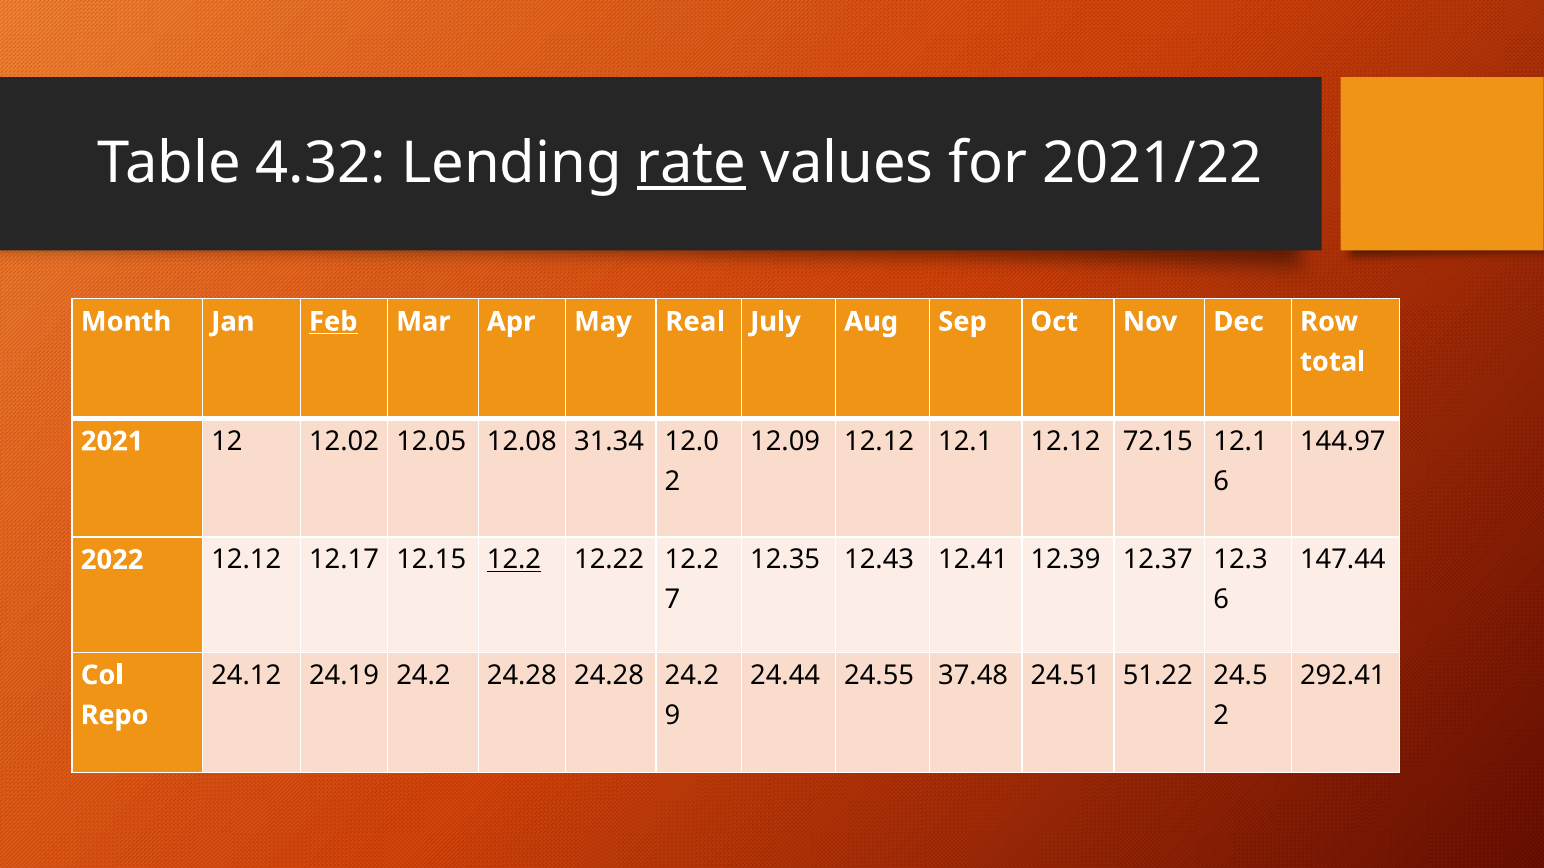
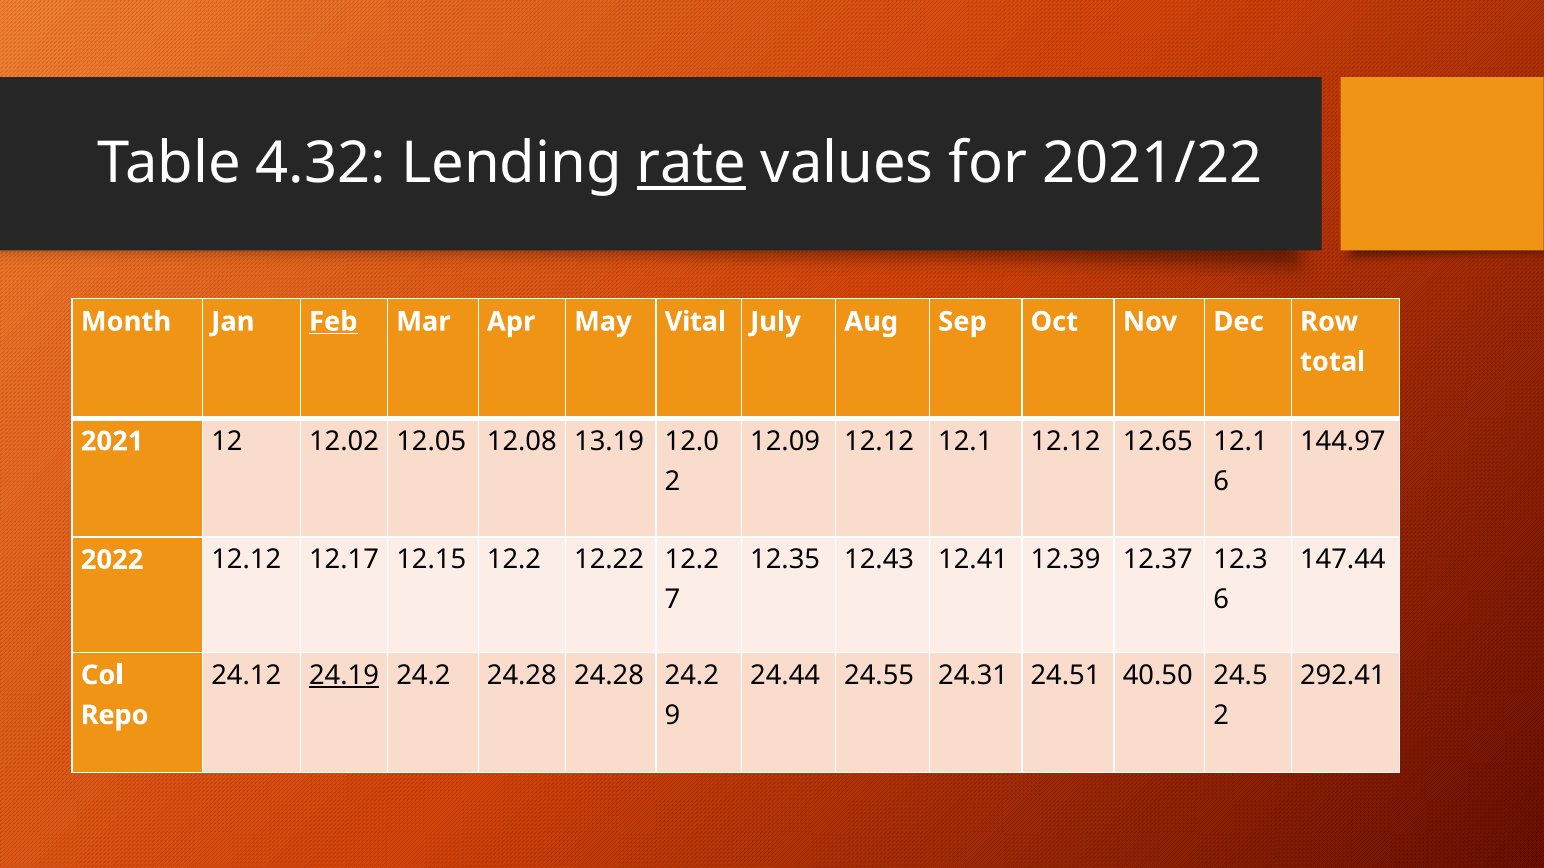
Real: Real -> Vital (695, 322)
72.15: 72.15 -> 12.65 (1158, 441)
31.34: 31.34 -> 13.19 (609, 441)
12.2 underline: present -> none (514, 560)
24.19 underline: none -> present (344, 676)
37.48: 37.48 -> 24.31 (973, 676)
51.22: 51.22 -> 40.50 (1158, 676)
